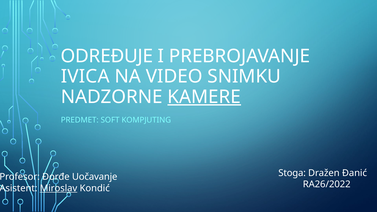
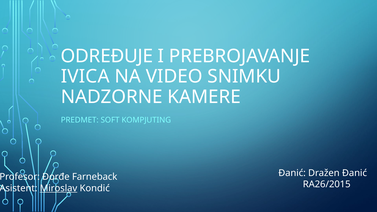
KAMERE underline: present -> none (204, 97)
Stoga: Stoga -> Đanić (292, 173)
Uočavanje: Uočavanje -> Farneback (95, 177)
RA26/2022: RA26/2022 -> RA26/2015 (327, 184)
